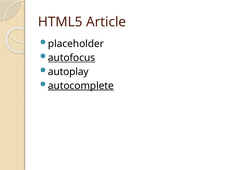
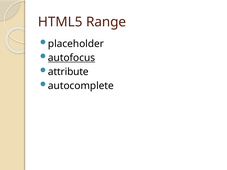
Article: Article -> Range (106, 22)
autoplay: autoplay -> attribute (68, 72)
autocomplete underline: present -> none (81, 86)
